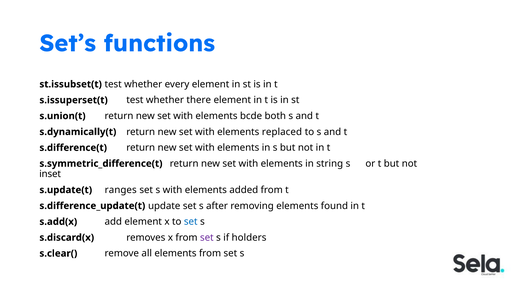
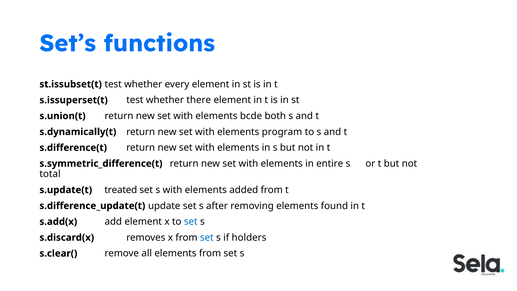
replaced: replaced -> program (282, 132)
string: string -> entire (330, 163)
inset: inset -> total (50, 174)
ranges: ranges -> treated (121, 190)
set colour: purple -> blue (207, 237)
